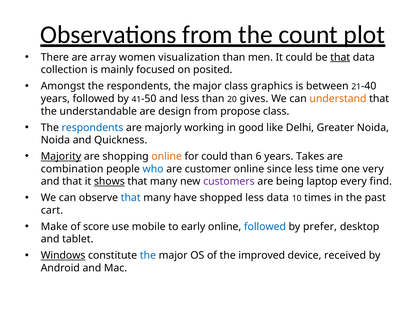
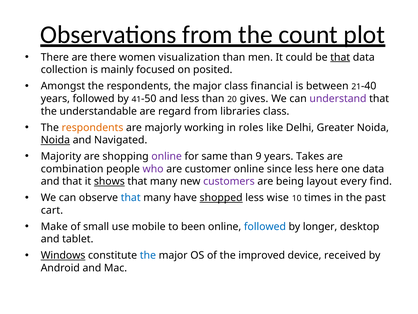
are array: array -> there (103, 57)
graphics: graphics -> financial (272, 86)
understand colour: orange -> purple (338, 99)
design: design -> regard (175, 111)
propose: propose -> libraries (240, 111)
respondents colour: blue -> orange (92, 127)
good: good -> roles (251, 127)
Noida underline: none -> present (55, 140)
Quickness: Quickness -> Navigated (121, 140)
Majority underline: present -> none (61, 156)
online colour: orange -> purple (167, 156)
for could: could -> same (215, 156)
6: 6 -> 9 (258, 156)
who colour: blue -> purple (153, 169)
time: time -> here (327, 169)
one very: very -> data (373, 169)
laptop: laptop -> layout (322, 181)
shopped underline: none -> present (221, 197)
less data: data -> wise (278, 197)
score: score -> small (96, 226)
early: early -> been (193, 226)
prefer: prefer -> longer (320, 226)
